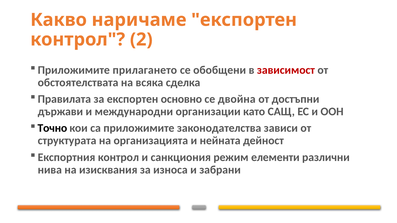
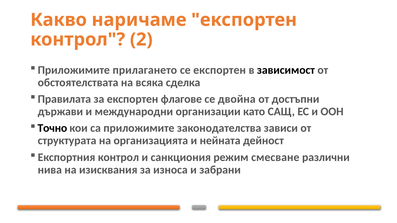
се обобщени: обобщени -> експортен (220, 70)
зависимост colour: red -> black (286, 70)
основно: основно -> флагове (181, 99)
елементи: елементи -> смесване (275, 157)
